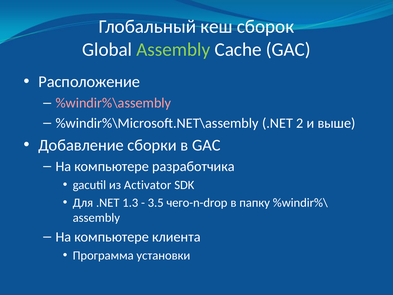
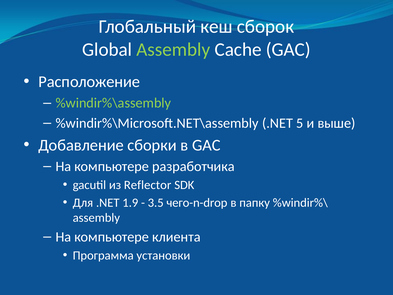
%windir%\assembly colour: pink -> light green (113, 103)
2: 2 -> 5 (300, 123)
Activator: Activator -> Reflector (148, 185)
1.3: 1.3 -> 1.9 (130, 202)
